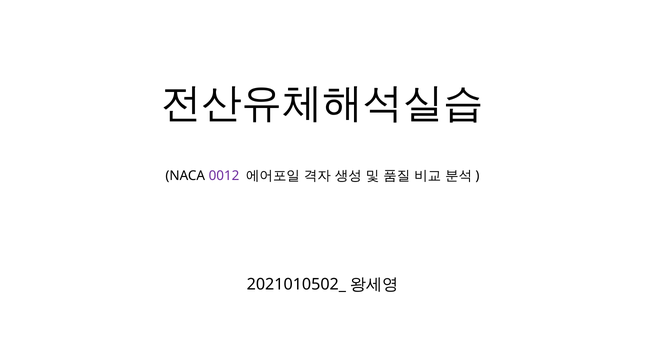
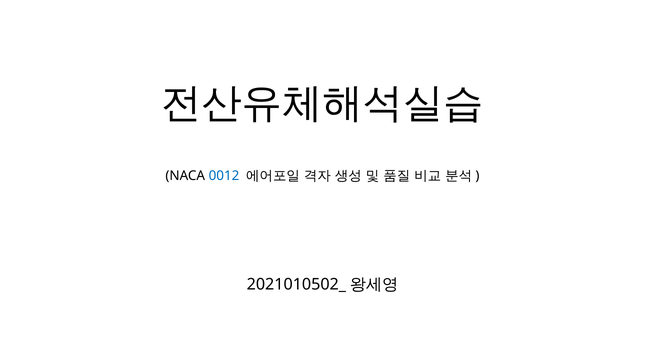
0012 colour: purple -> blue (224, 176)
